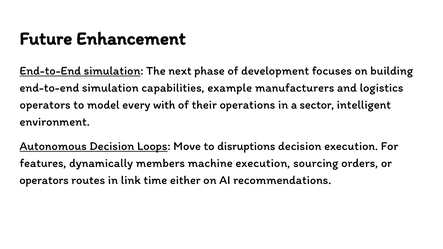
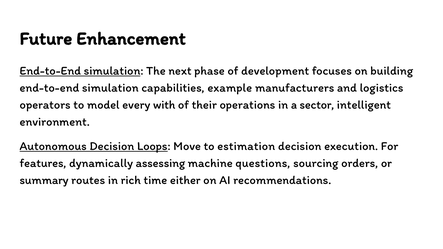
disruptions: disruptions -> estimation (246, 146)
members: members -> assessing (160, 163)
machine execution: execution -> questions (263, 163)
operators: operators -> summary (44, 180)
link: link -> rich (131, 180)
